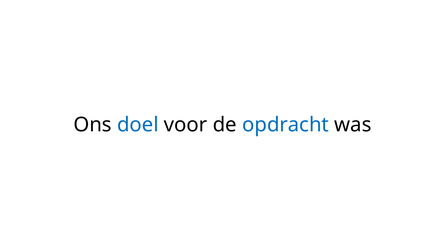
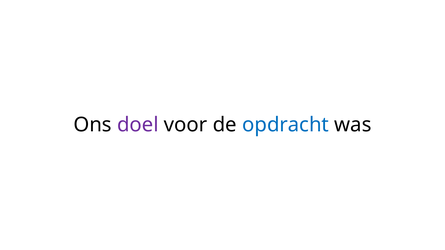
doel colour: blue -> purple (138, 125)
